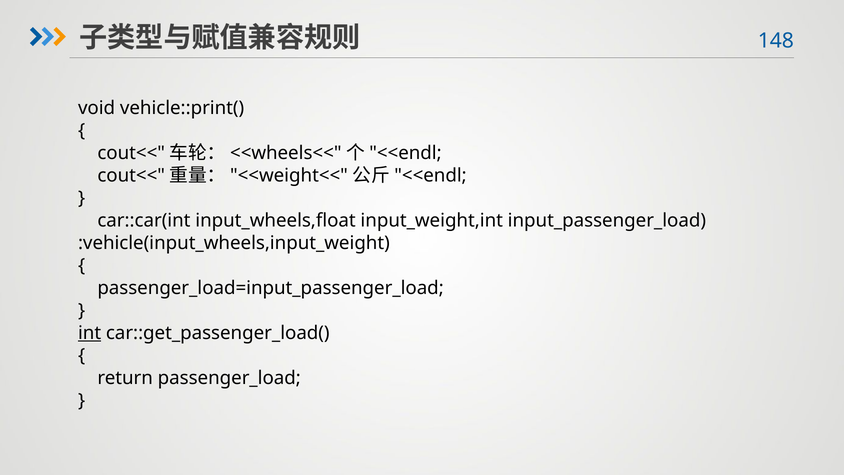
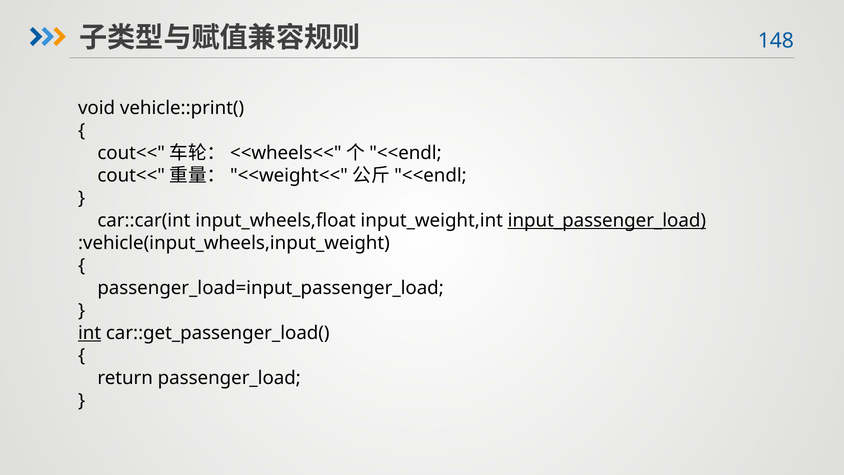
input_passenger_load underline: none -> present (607, 220)
